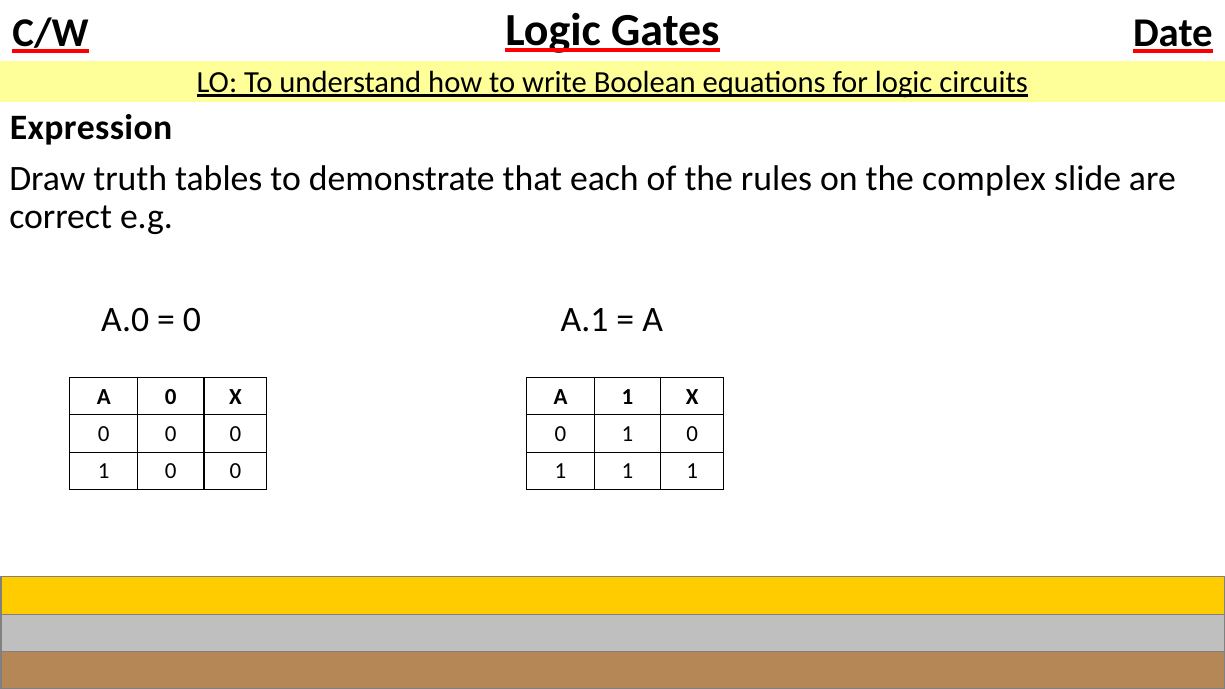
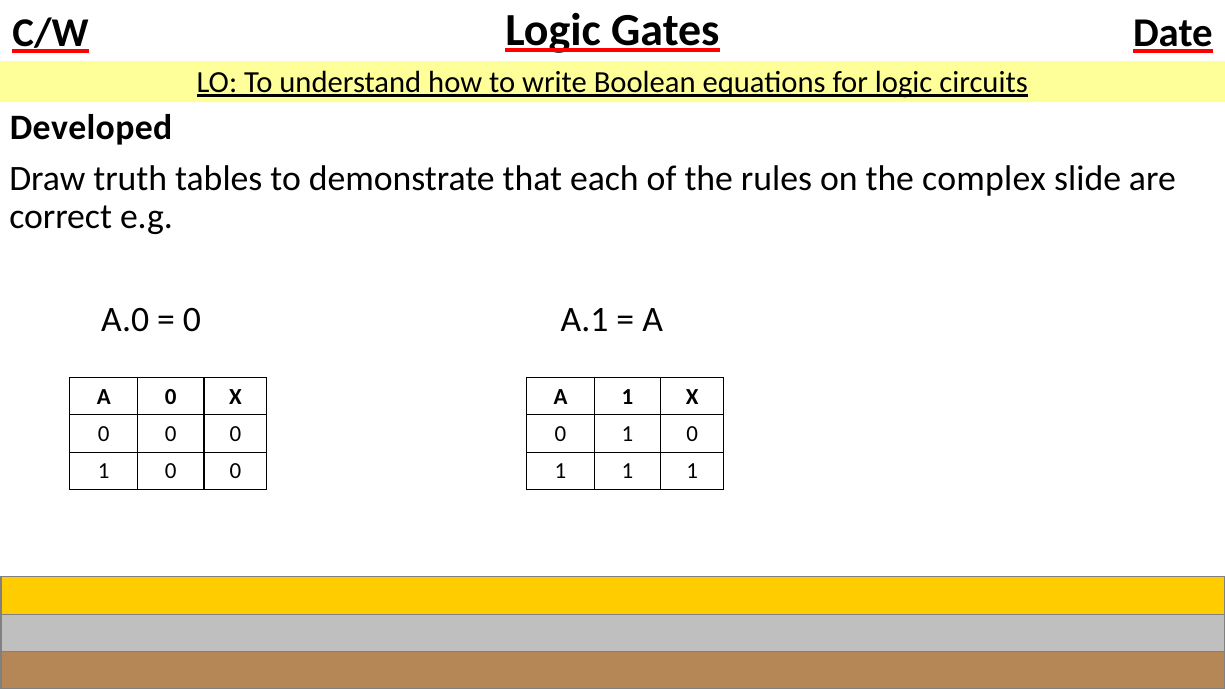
Expression: Expression -> Developed (91, 127)
